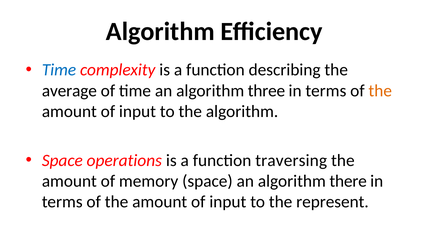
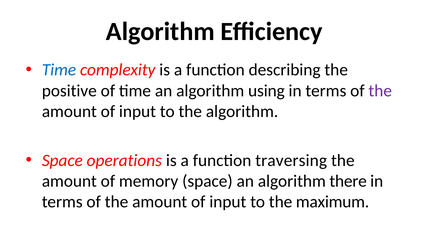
average: average -> positive (69, 91)
three: three -> using (266, 91)
the colour: orange -> purple (380, 91)
represent: represent -> maximum (333, 202)
